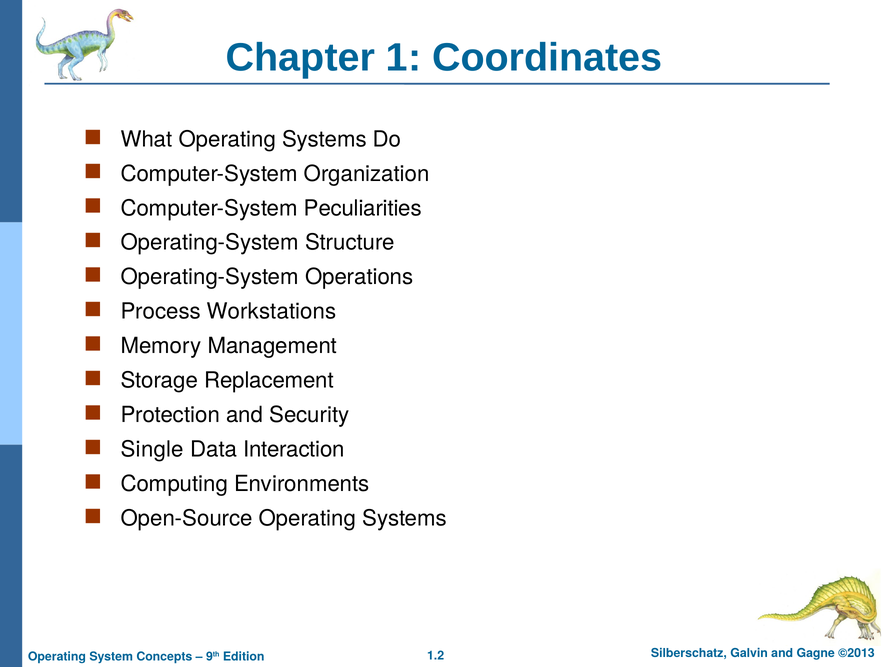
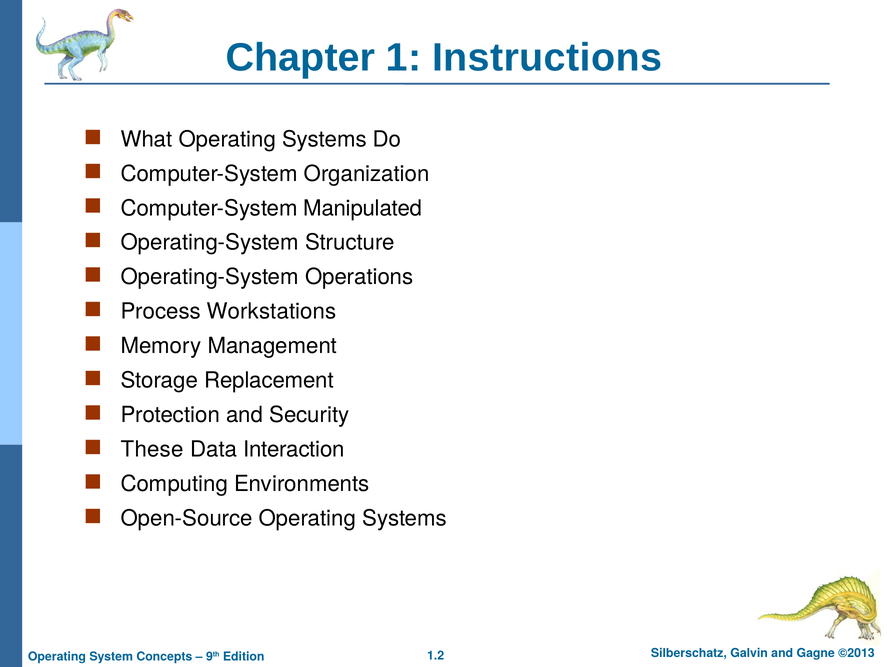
Coordinates: Coordinates -> Instructions (547, 58)
Peculiarities: Peculiarities -> Manipulated (363, 208)
Single: Single -> These (152, 449)
